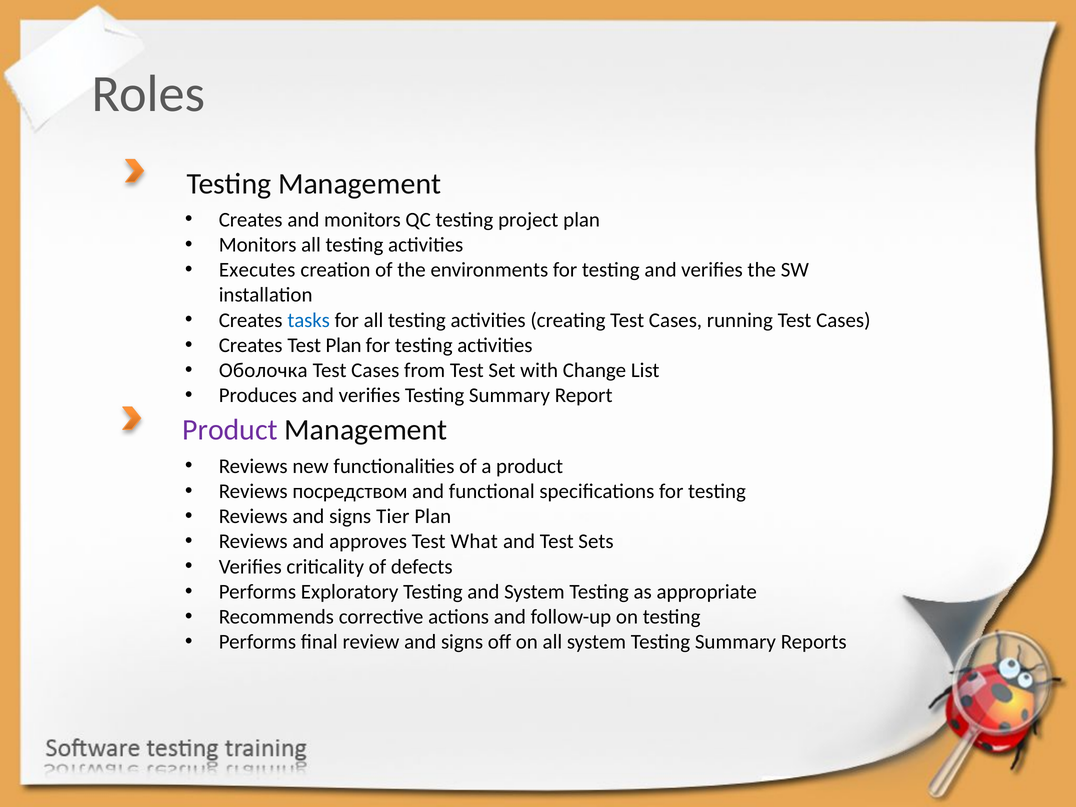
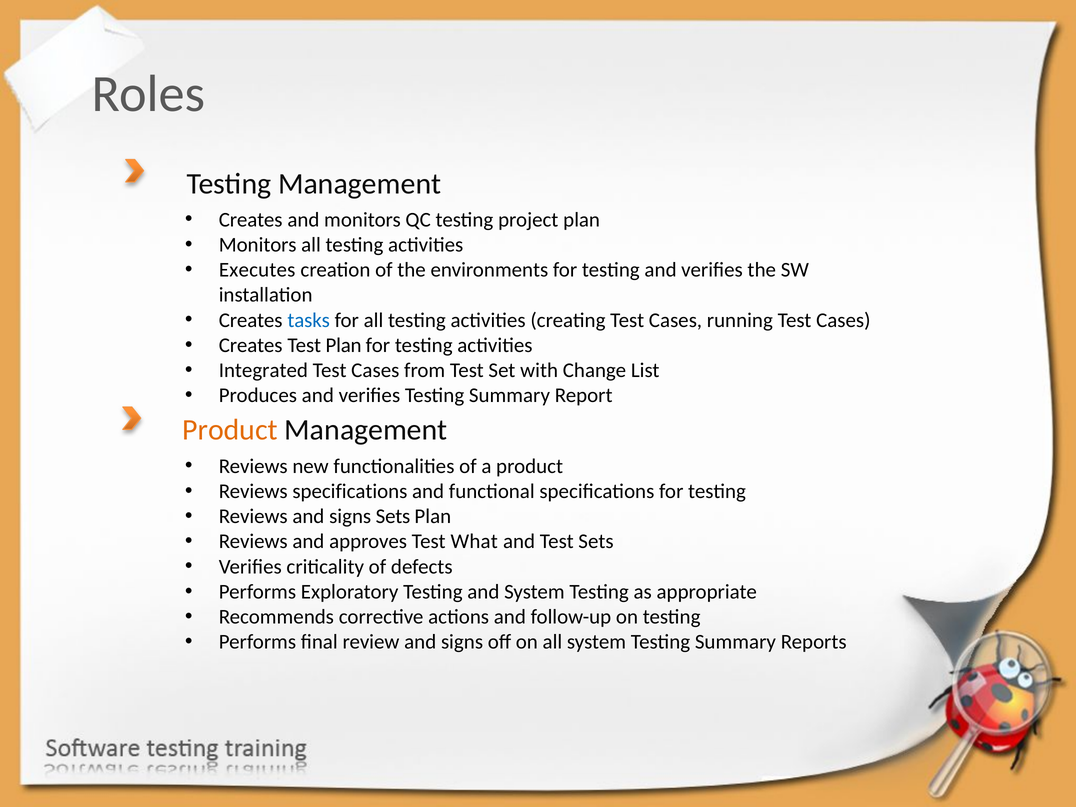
Оболочка: Оболочка -> Integrated (263, 370)
Product colour: purple -> orange (230, 430)
Reviews посредством: посредством -> specifications (350, 491)
signs Tier: Tier -> Sets (393, 516)
